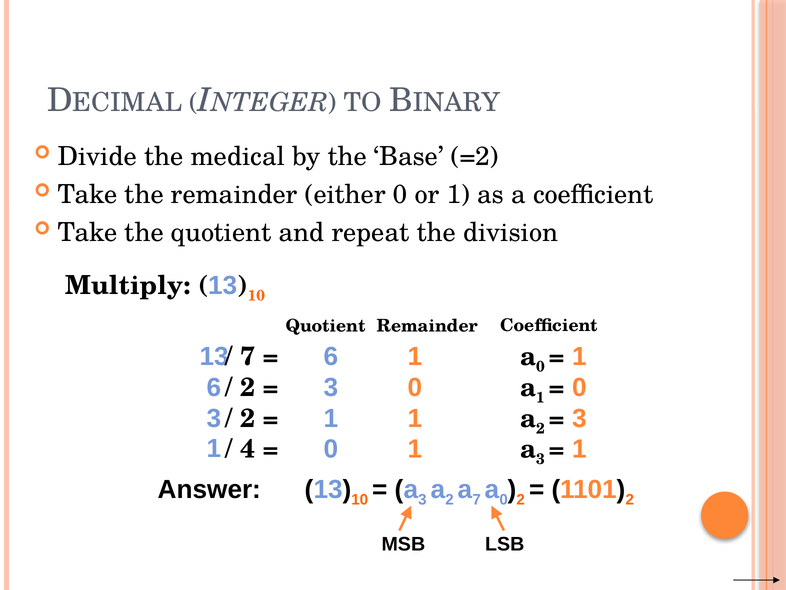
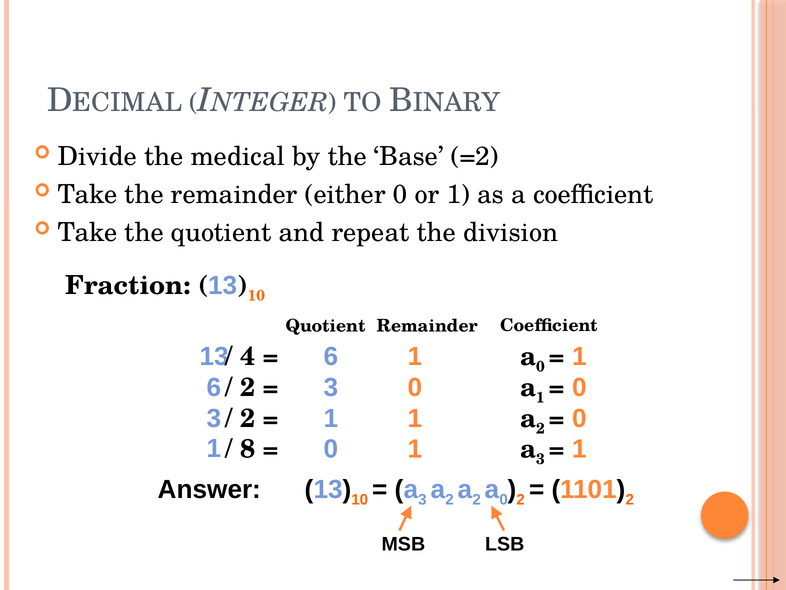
Multiply: Multiply -> Fraction (128, 285)
7: 7 -> 4 (248, 356)
3: 3 -> 0 (580, 418)
4: 4 -> 8 (248, 449)
2 a 7: 7 -> 2 (477, 500)
